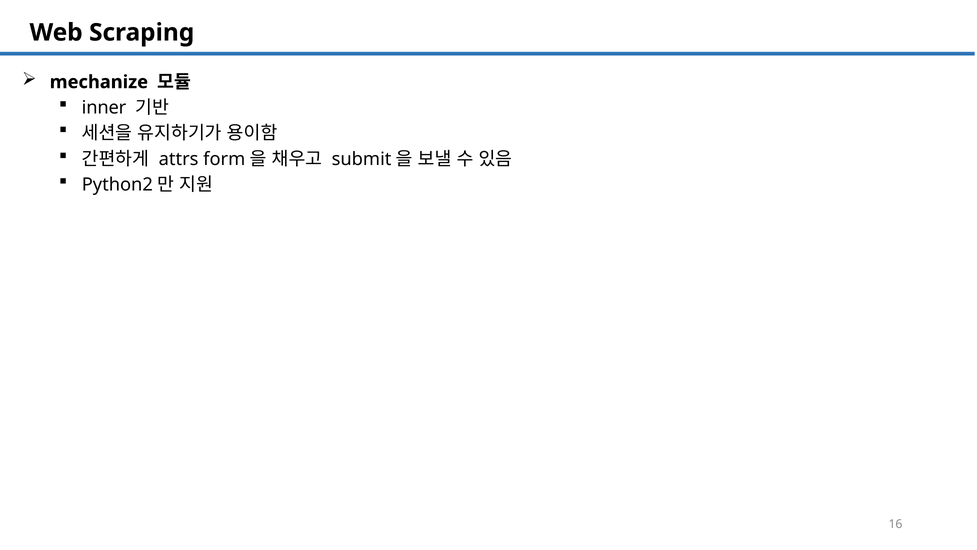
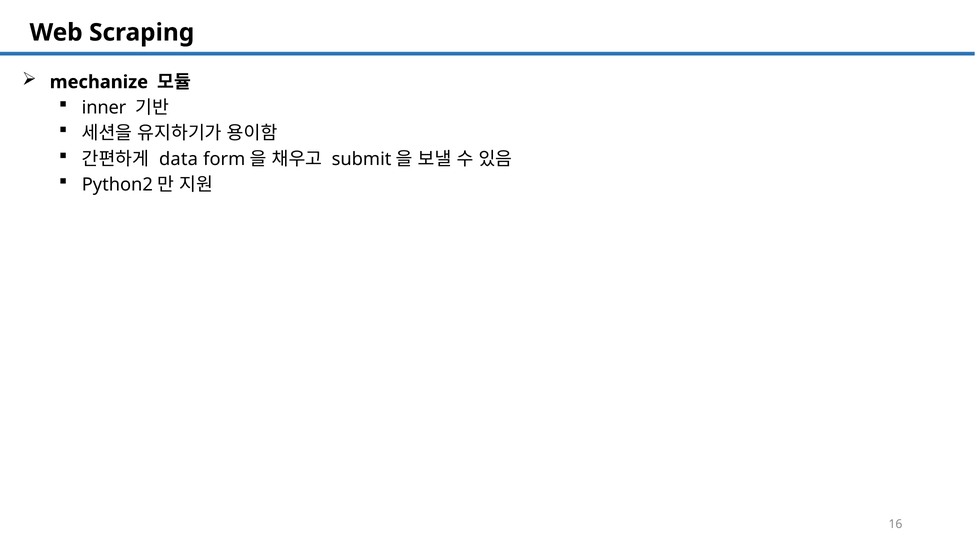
attrs: attrs -> data (179, 159)
